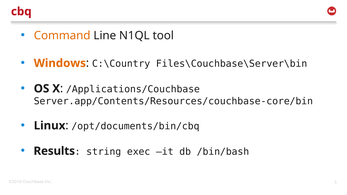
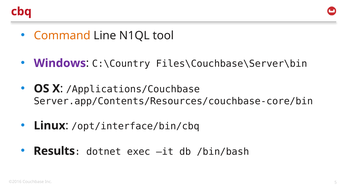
Windows colour: orange -> purple (60, 63)
/opt/documents/bin/cbq: /opt/documents/bin/cbq -> /opt/interface/bin/cbq (135, 126)
string: string -> dotnet (104, 152)
